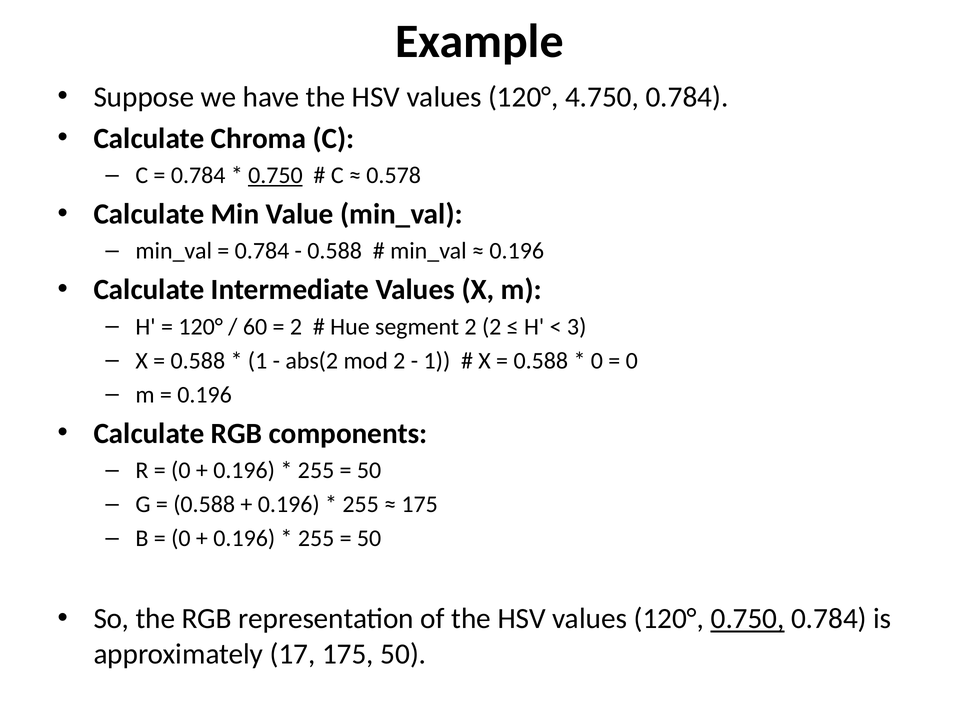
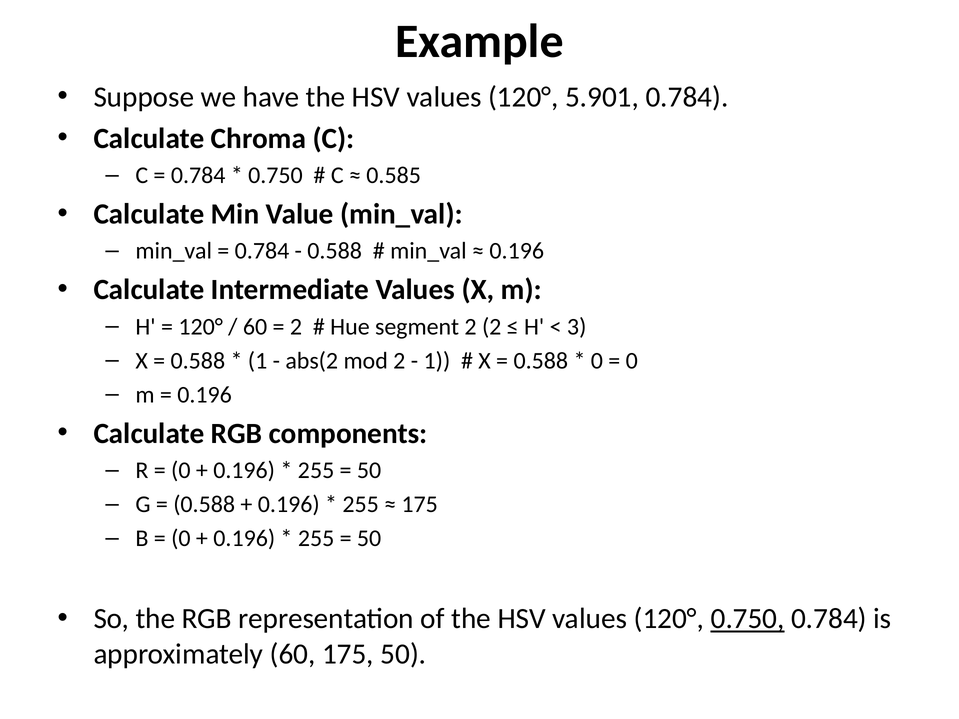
4.750: 4.750 -> 5.901 (602, 97)
0.750 underline: present -> none (275, 176)
0.578: 0.578 -> 0.585 (394, 176)
approximately 17: 17 -> 60 (293, 654)
